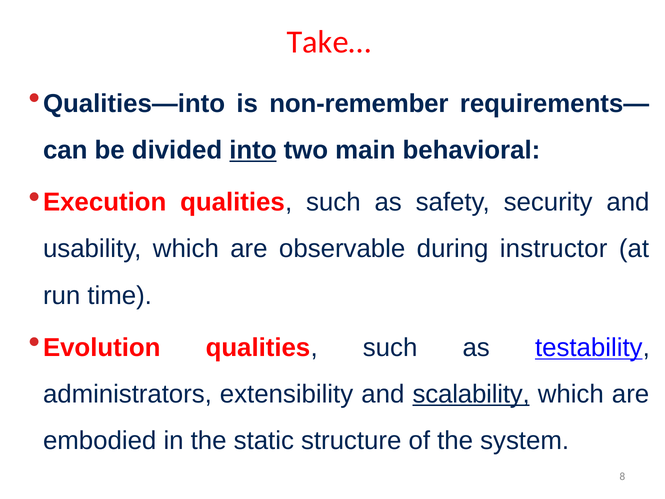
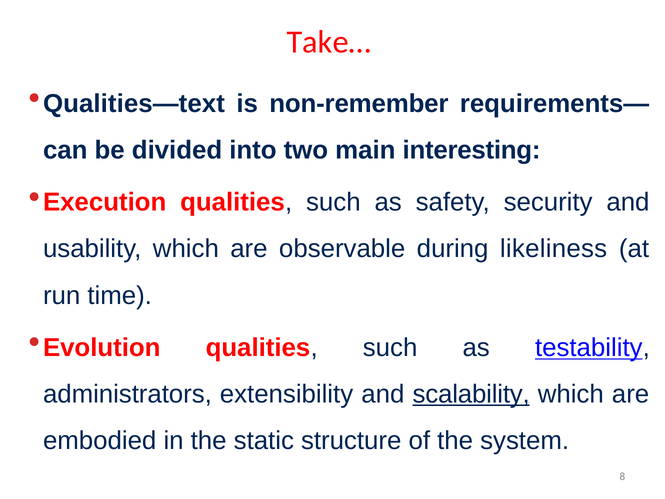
Qualities—into: Qualities—into -> Qualities—text (134, 104)
into underline: present -> none (253, 150)
behavioral: behavioral -> interesting (472, 150)
instructor: instructor -> likeliness (554, 249)
